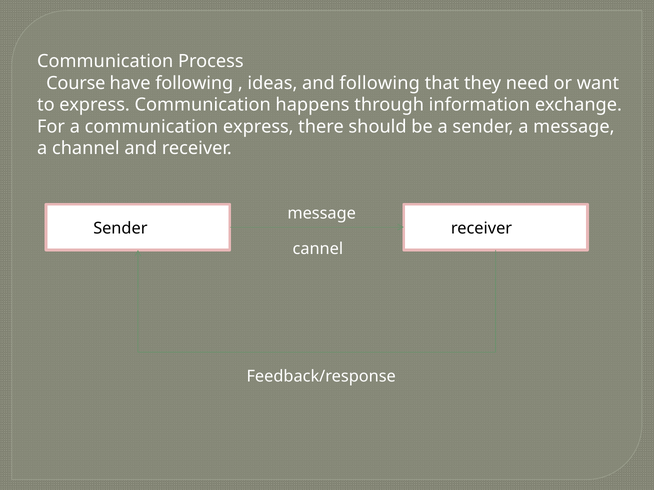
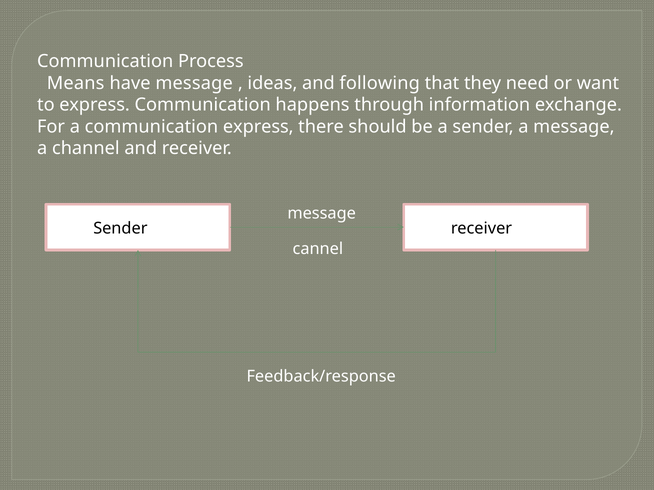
Course: Course -> Means (76, 83)
have following: following -> message (194, 83)
